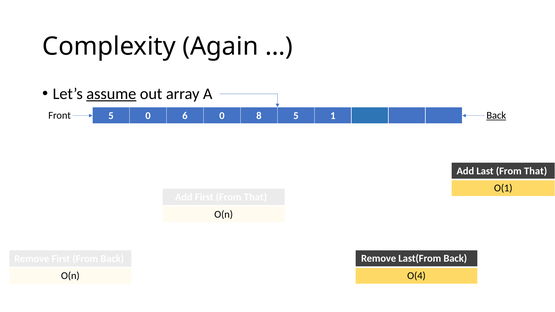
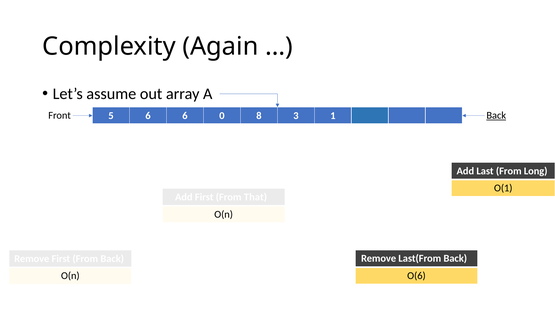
assume underline: present -> none (111, 94)
5 0: 0 -> 6 (148, 116)
8 5: 5 -> 3 (296, 116)
Last From That: That -> Long (536, 171)
O(4: O(4 -> O(6 (416, 276)
